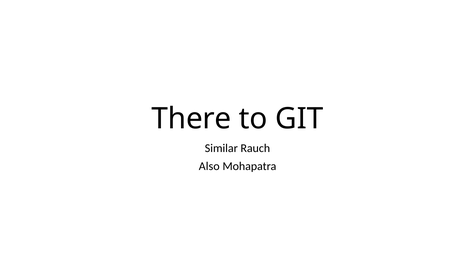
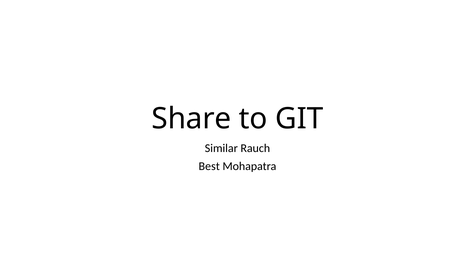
There: There -> Share (191, 119)
Also: Also -> Best (209, 166)
